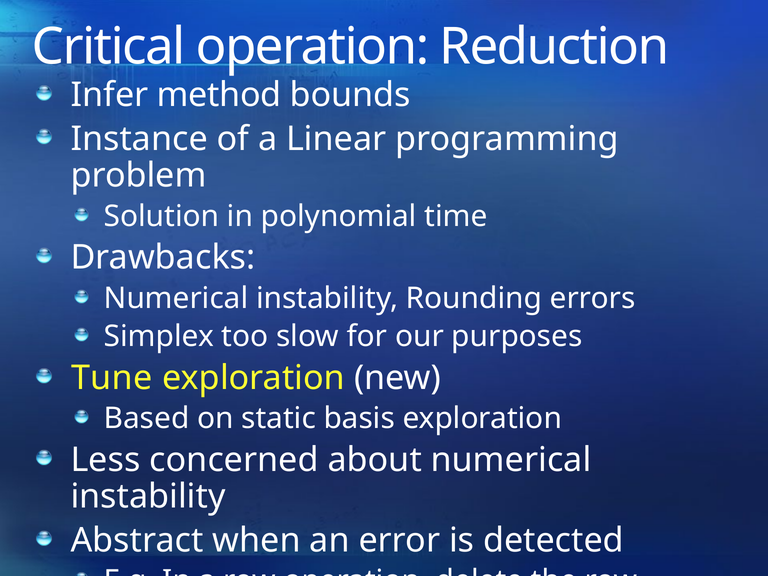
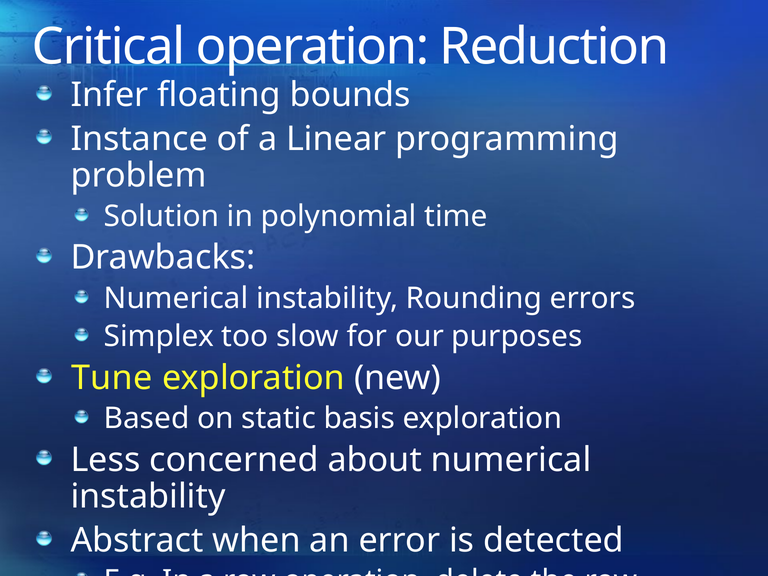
method: method -> floating (219, 95)
